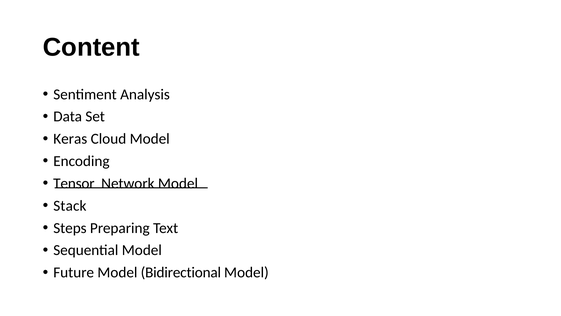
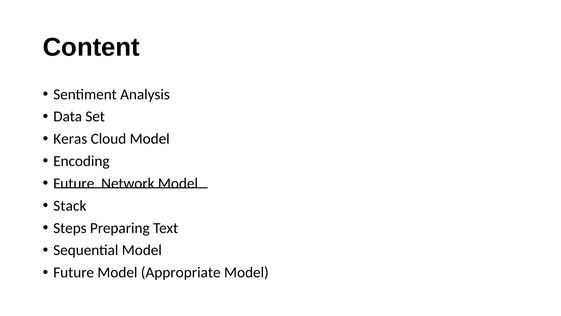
Tensor: Tensor -> Future (74, 183)
Bidirectional: Bidirectional -> Appropriate (181, 272)
